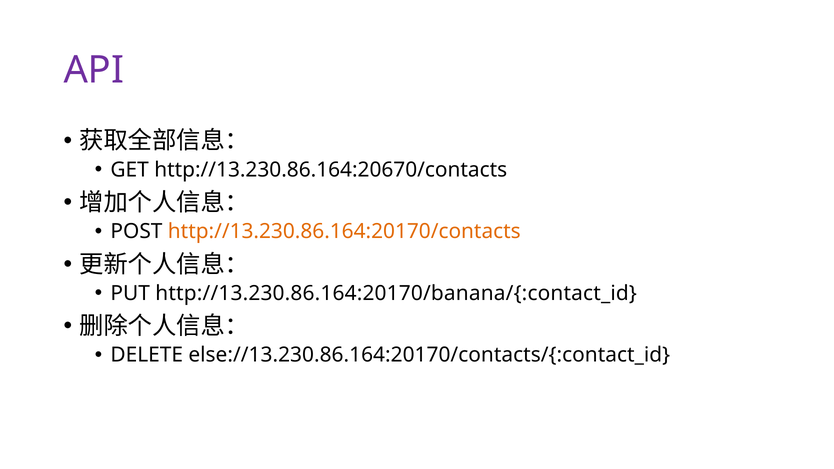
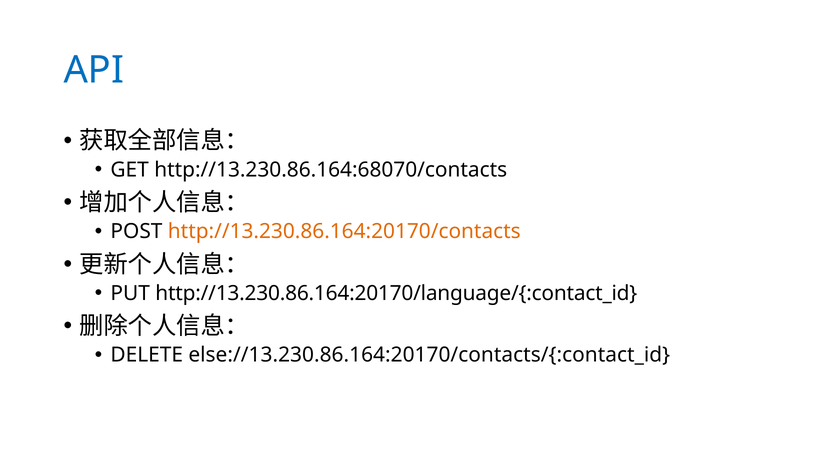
API colour: purple -> blue (94, 70)
http://13.230.86.164:20670/contacts: http://13.230.86.164:20670/contacts -> http://13.230.86.164:68070/contacts (331, 170)
http://13.230.86.164:20170/banana/{:contact_id: http://13.230.86.164:20170/banana/{:contact_id -> http://13.230.86.164:20170/language/{:contact_id (396, 293)
